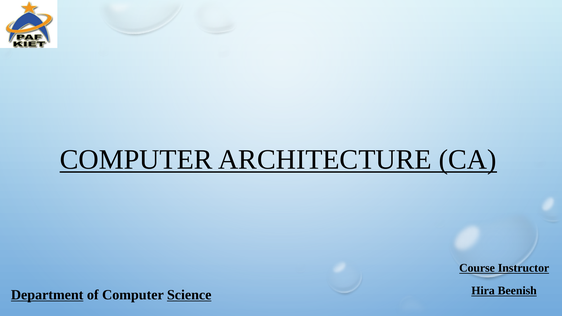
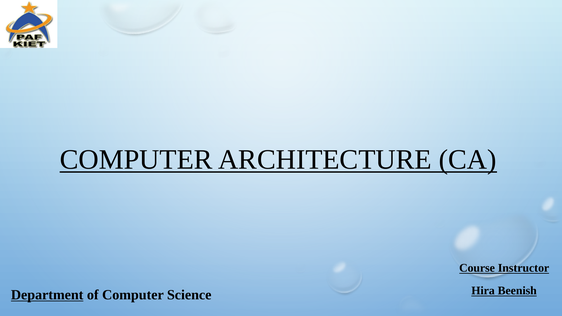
Science underline: present -> none (189, 295)
